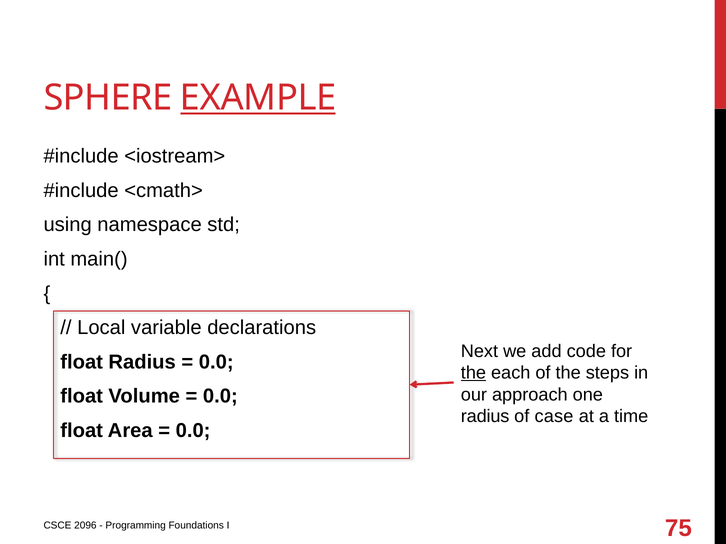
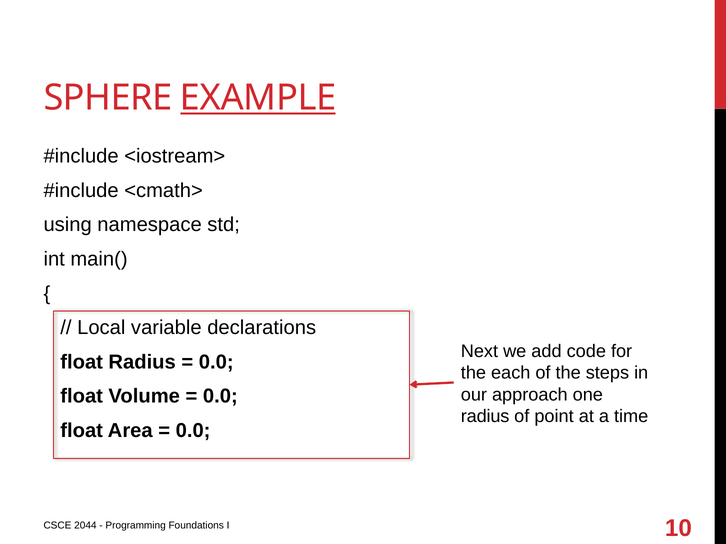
the underline: present -> none (473, 373)
case: case -> point (554, 417)
2096: 2096 -> 2044 (85, 526)
75: 75 -> 10 (678, 529)
